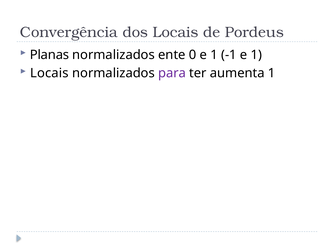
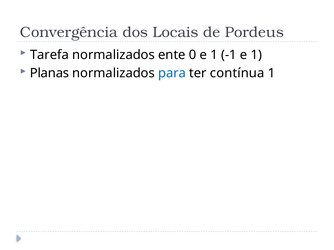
Planas: Planas -> Tarefa (49, 55)
Locais: Locais -> Planas (49, 73)
para colour: purple -> blue (172, 73)
aumenta: aumenta -> contínua (237, 73)
